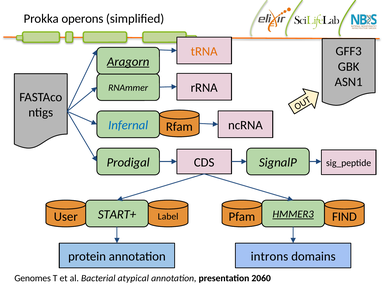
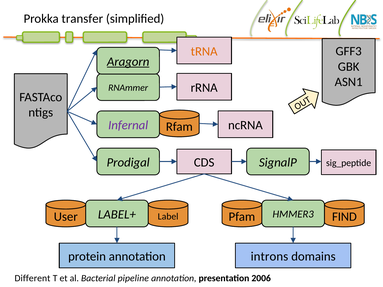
operons: operons -> transfer (82, 19)
Infernal colour: blue -> purple (128, 125)
START+: START+ -> LABEL+ (117, 215)
HMMER3 underline: present -> none (293, 214)
Genomes: Genomes -> Different (33, 279)
atypical: atypical -> pipeline (133, 279)
2060: 2060 -> 2006 (261, 279)
